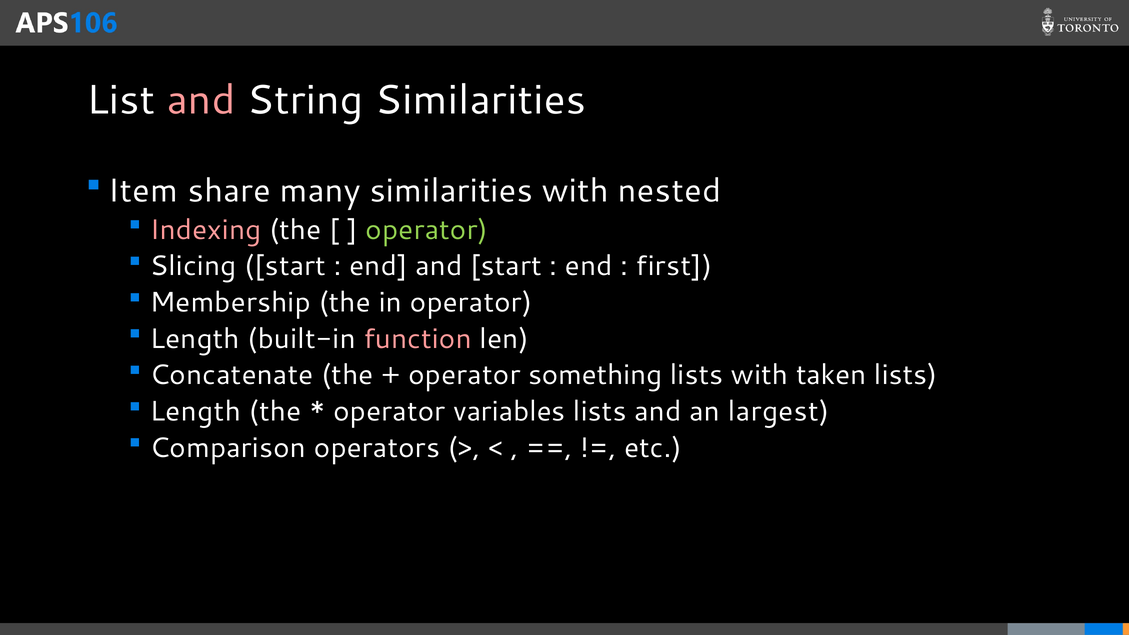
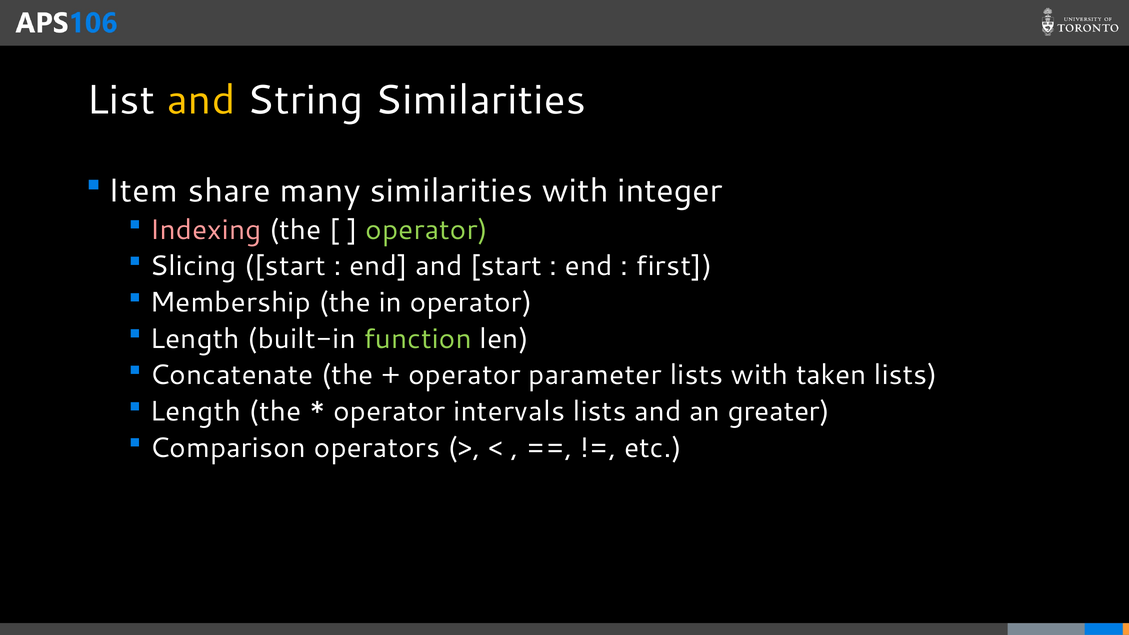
and colour: pink -> yellow (201, 100)
nested: nested -> integer (670, 191)
function colour: pink -> light green (418, 339)
something: something -> parameter (595, 375)
variables: variables -> intervals (509, 411)
largest: largest -> greater (779, 411)
